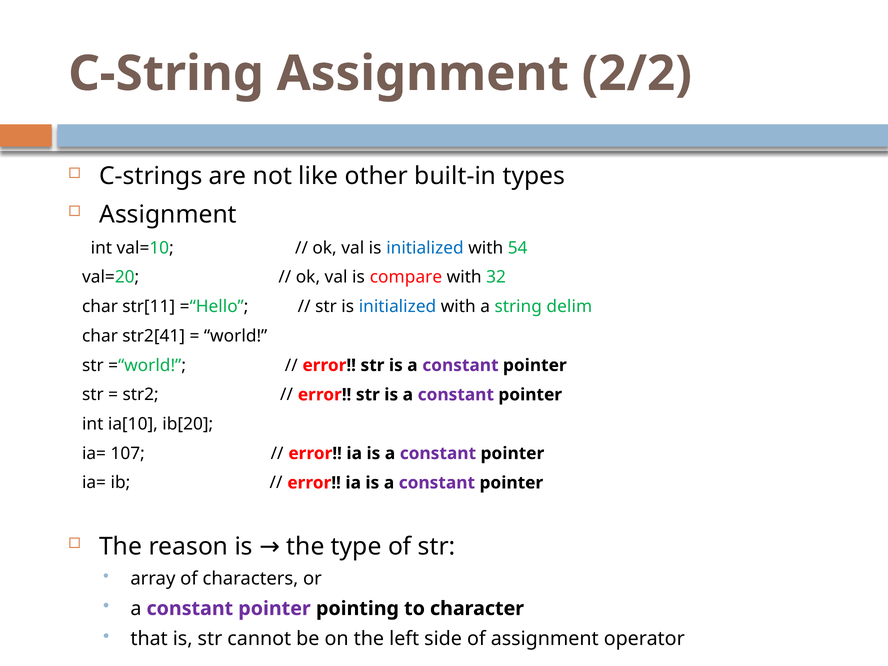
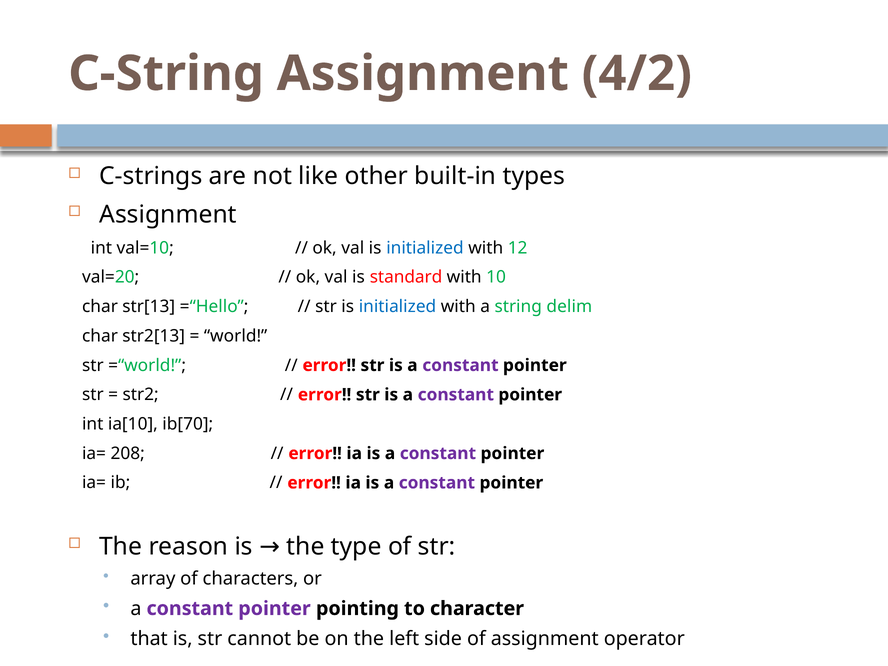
2/2: 2/2 -> 4/2 (637, 74)
54: 54 -> 12 (518, 248)
compare: compare -> standard (406, 277)
32: 32 -> 10 (496, 277)
str[11: str[11 -> str[13 (149, 307)
str2[41: str2[41 -> str2[13 (154, 336)
ib[20: ib[20 -> ib[70 (188, 424)
107: 107 -> 208 (128, 453)
